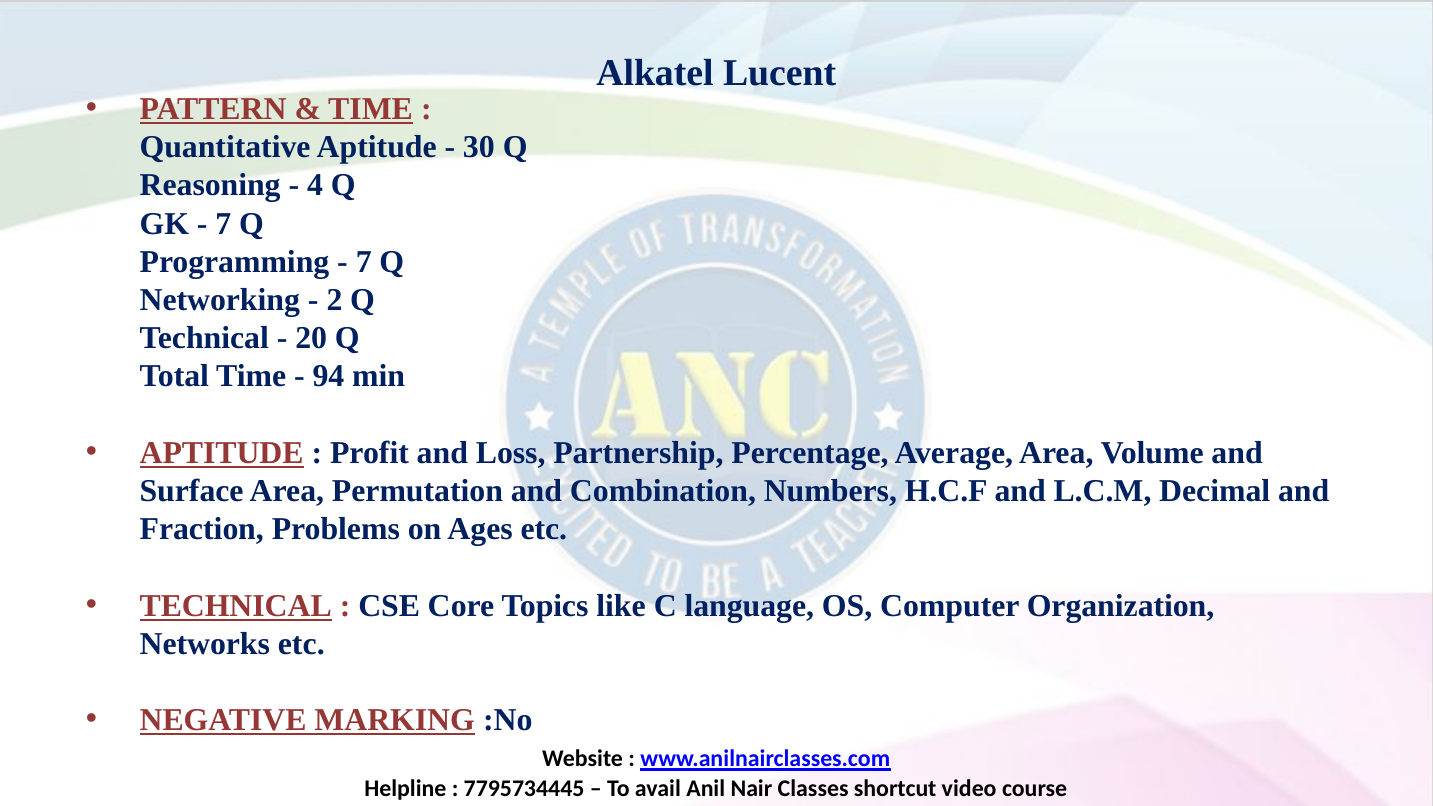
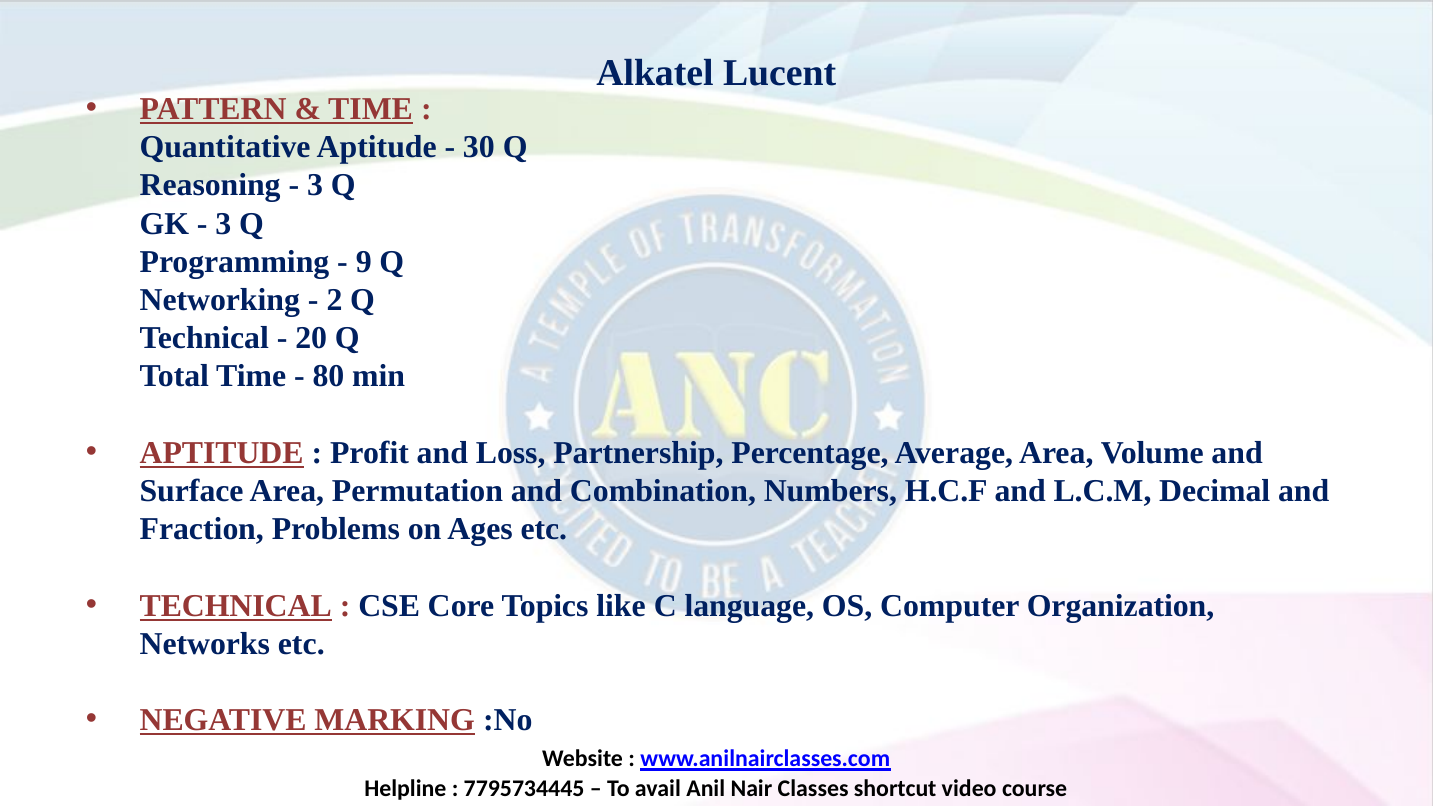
4: 4 -> 3 (315, 185)
7: 7 -> 3 (223, 224)
7: 7 -> 9 (364, 262)
94: 94 -> 80 (328, 376)
